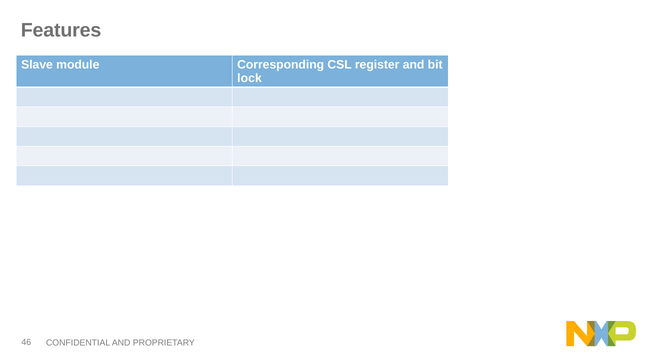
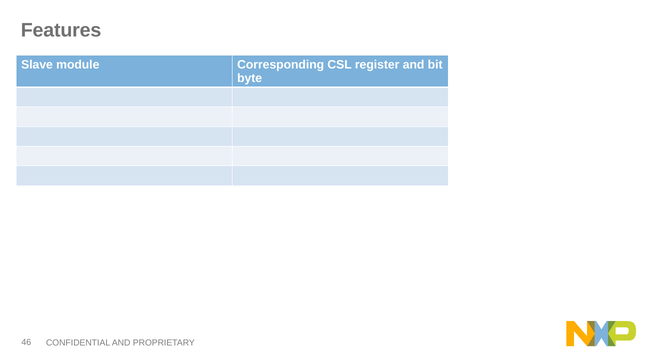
lock: lock -> byte (250, 78)
